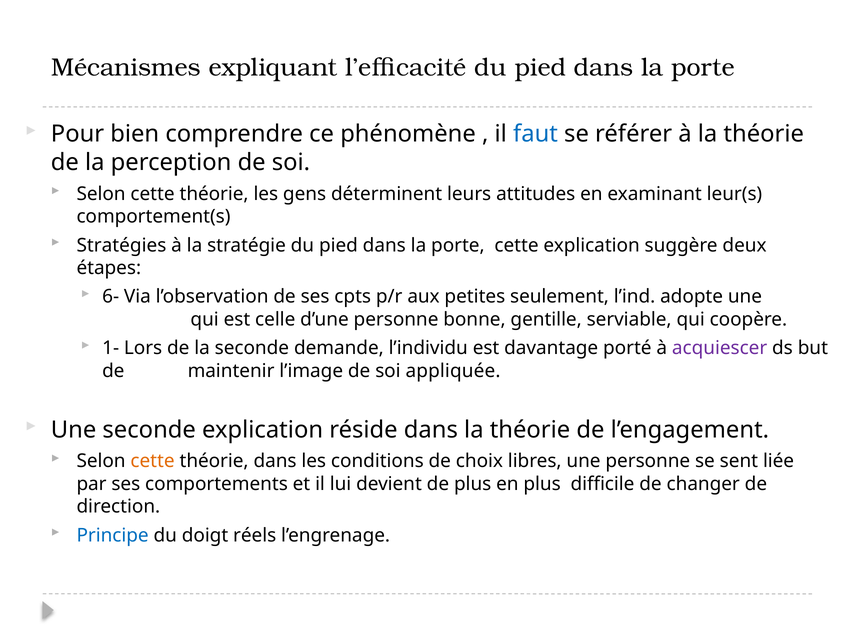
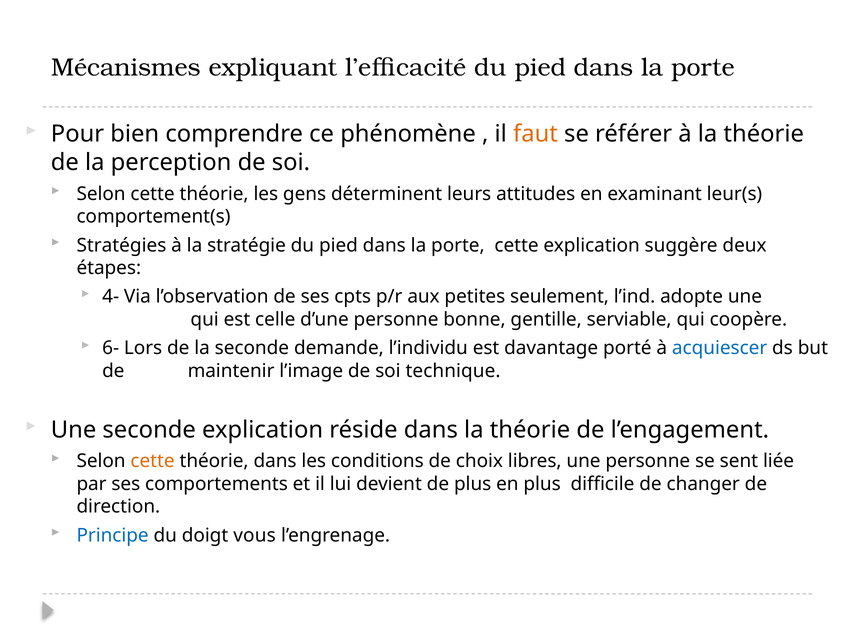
faut colour: blue -> orange (536, 134)
6-: 6- -> 4- (111, 297)
1-: 1- -> 6- (111, 348)
acquiescer colour: purple -> blue (720, 348)
appliquée: appliquée -> technique (453, 371)
réels: réels -> vous (255, 535)
